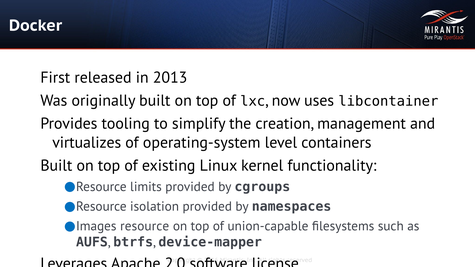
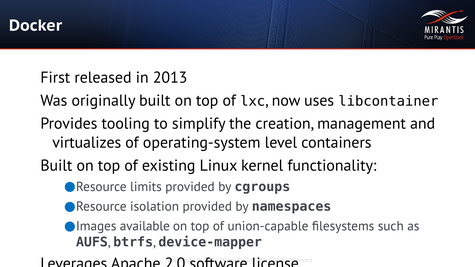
resource: resource -> available (145, 226)
